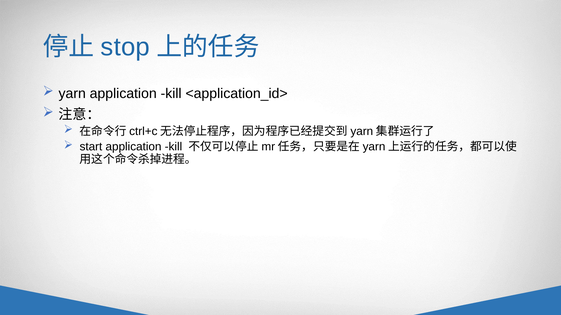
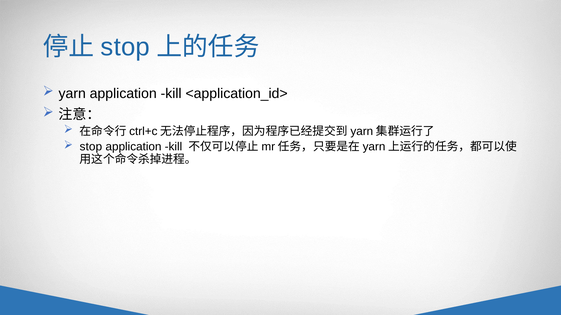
start: start -> stop (91, 147)
